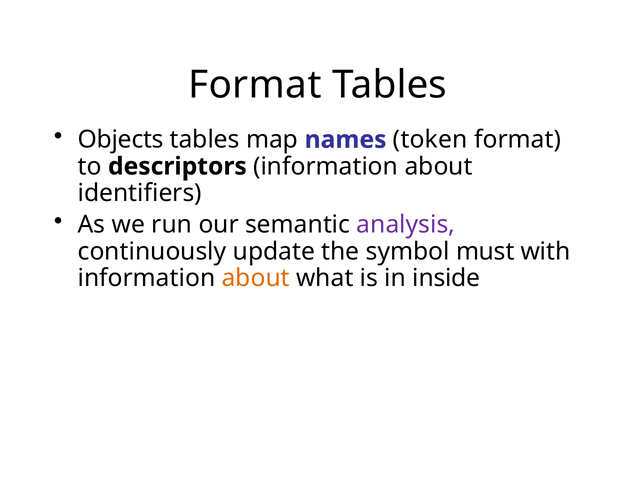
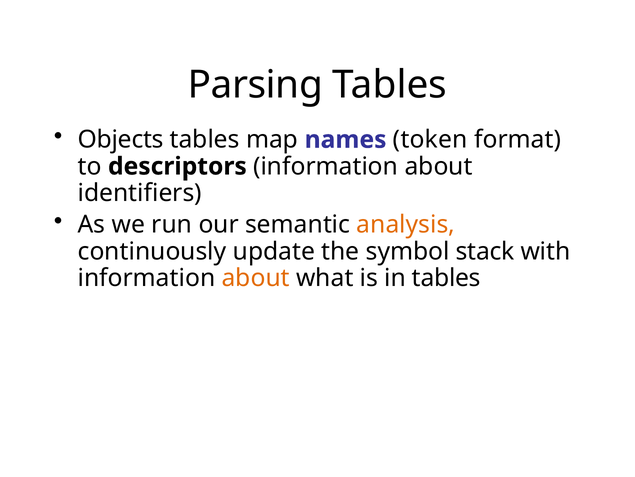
Format: Format -> Parsing (255, 85)
analysis colour: purple -> orange (406, 224)
must: must -> stack (485, 251)
in inside: inside -> tables (446, 278)
